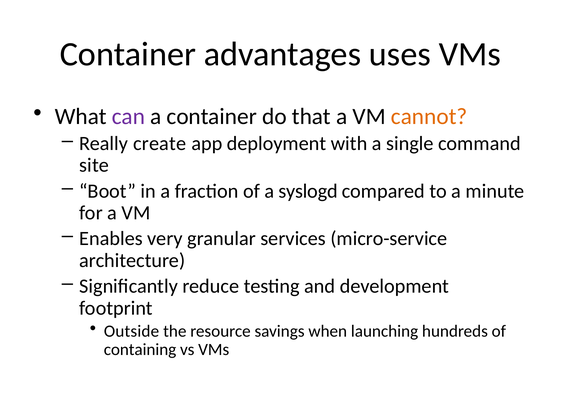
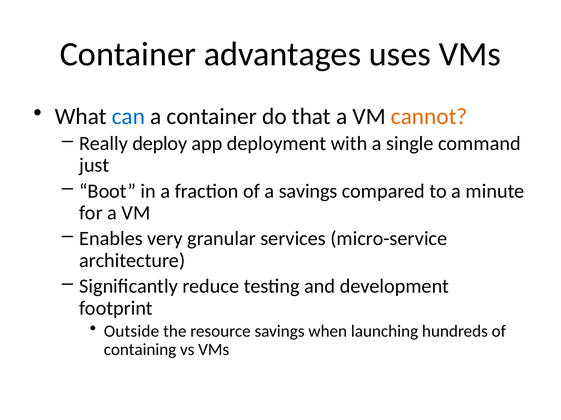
can colour: purple -> blue (128, 117)
create: create -> deploy (160, 144)
site: site -> just (94, 166)
a syslogd: syslogd -> savings (308, 191)
